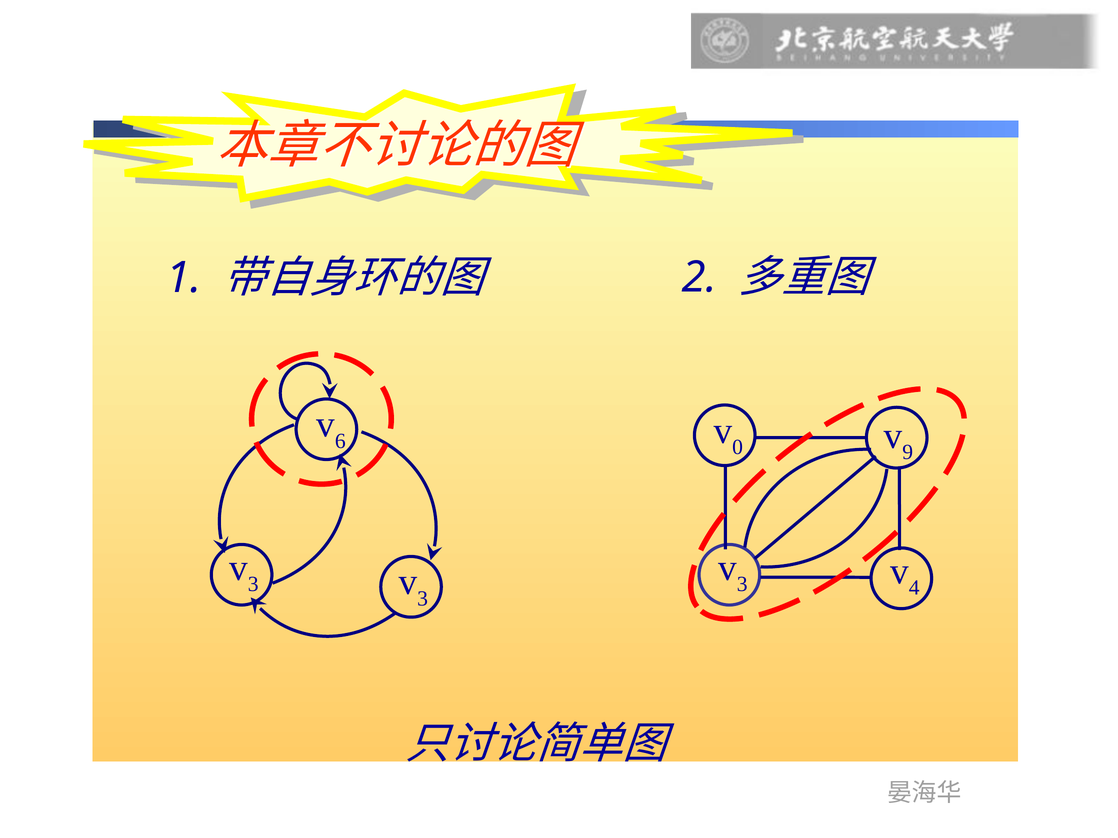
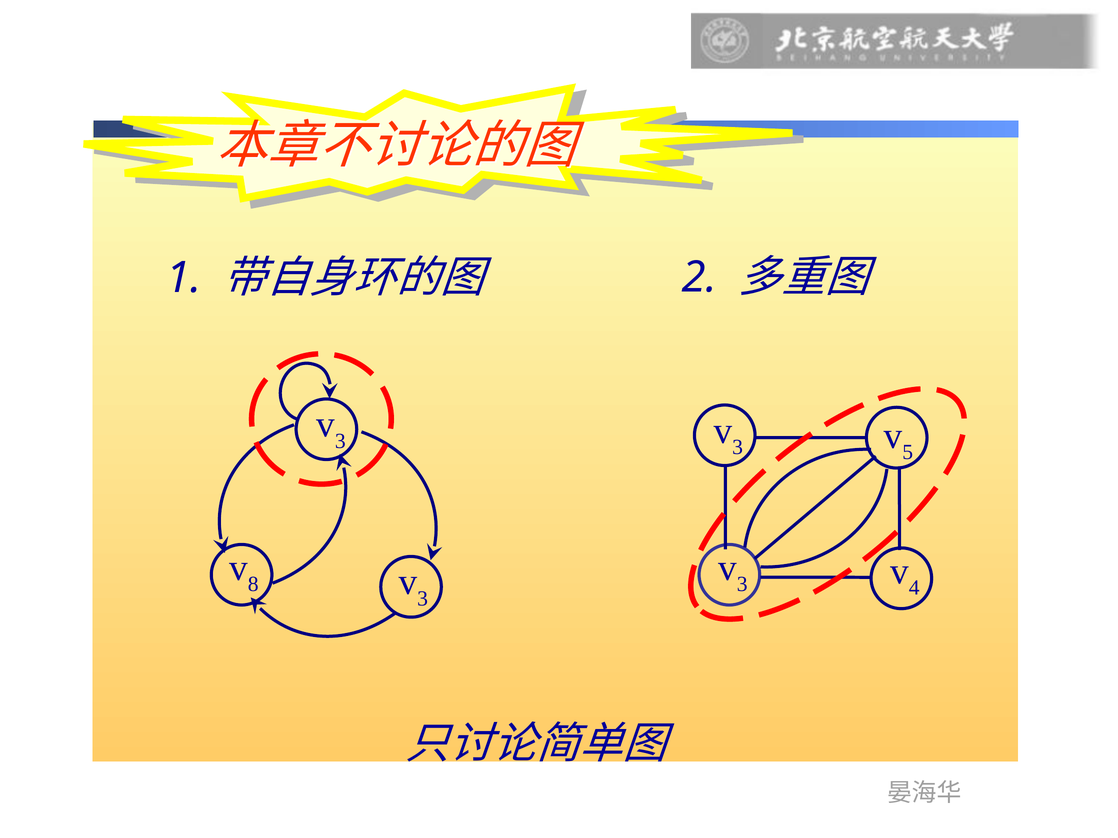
6: 6 -> 3 (340, 441)
0: 0 -> 3 (738, 447)
9: 9 -> 5 (908, 453)
3: 3 -> 8 (253, 585)
